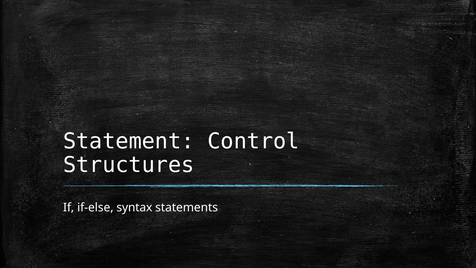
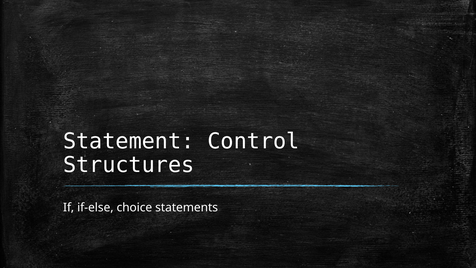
syntax: syntax -> choice (134, 208)
